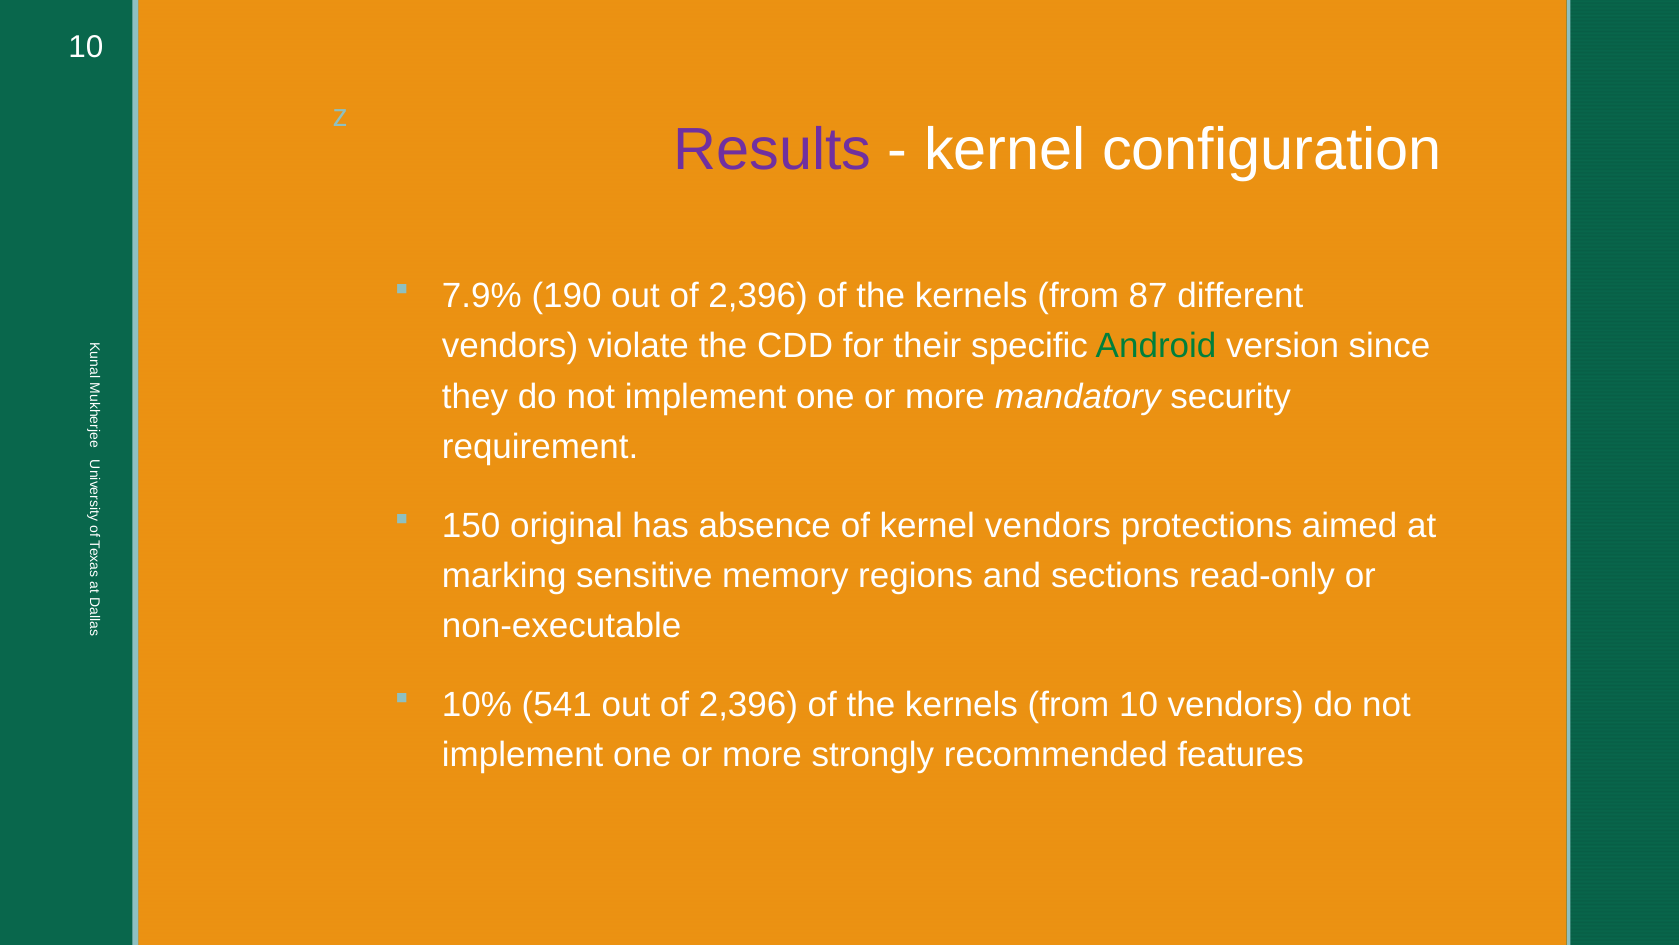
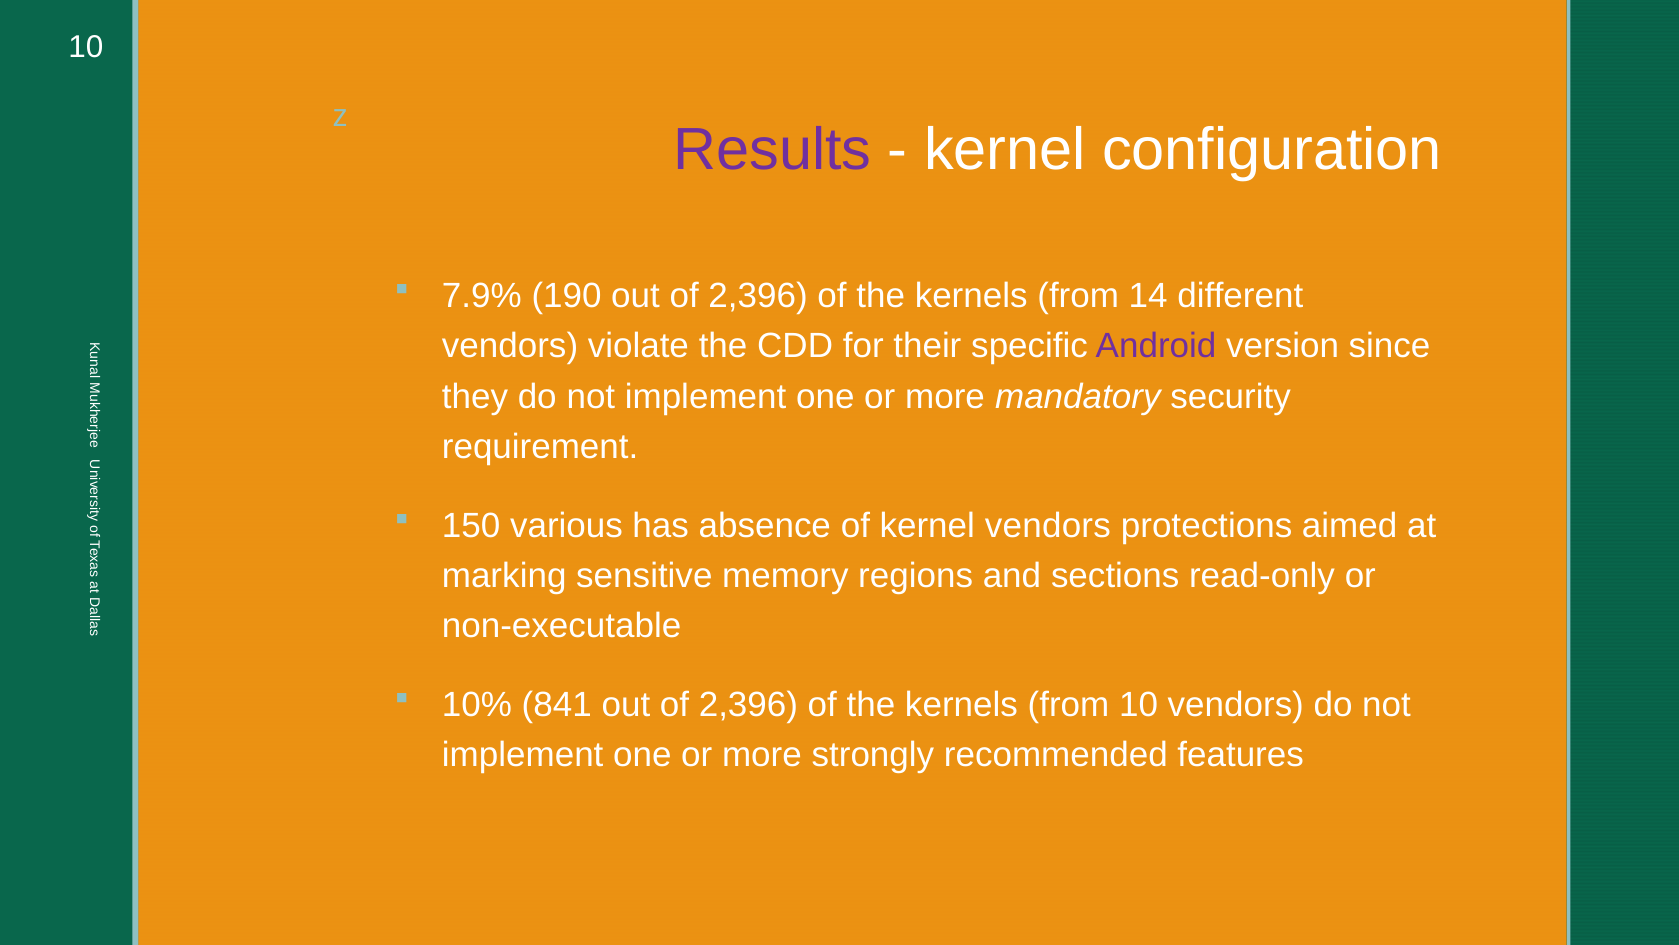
87: 87 -> 14 (1148, 296)
Android colour: green -> purple (1156, 346)
original: original -> various (566, 525)
541: 541 -> 841 (557, 704)
